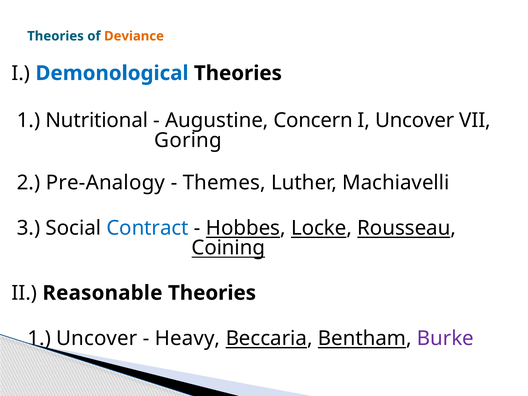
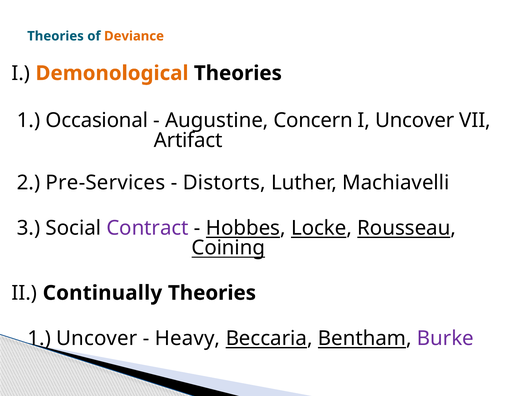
Demonological colour: blue -> orange (112, 73)
Nutritional: Nutritional -> Occasional (97, 121)
Goring: Goring -> Artifact (188, 140)
Pre‑Analogy: Pre‑Analogy -> Pre‑Services (105, 183)
Themes: Themes -> Distorts (224, 183)
Contract colour: blue -> purple (148, 228)
Reasonable: Reasonable -> Continually (102, 293)
